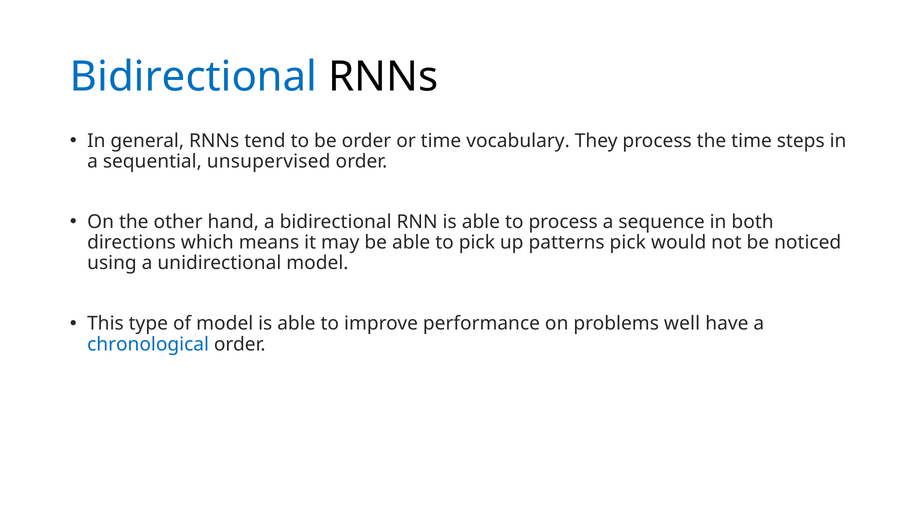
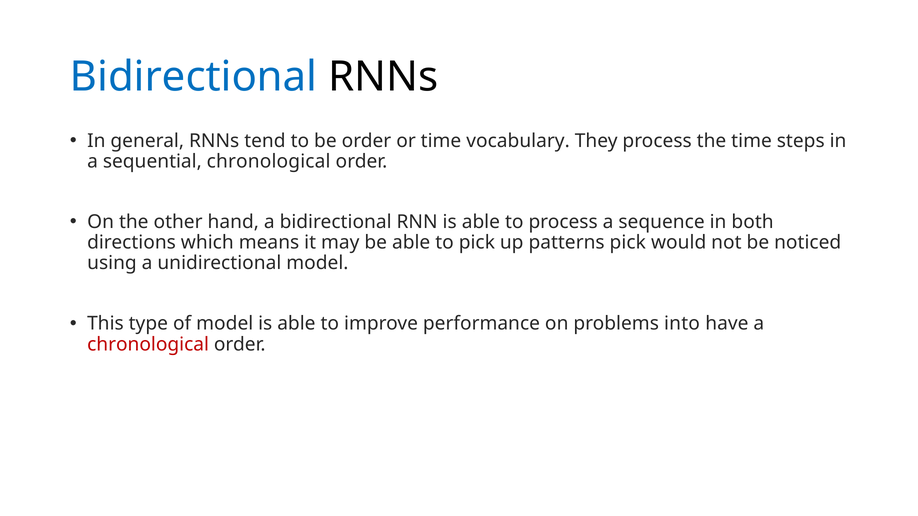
sequential unsupervised: unsupervised -> chronological (269, 162)
well: well -> into (682, 324)
chronological colour: blue -> red (148, 344)
